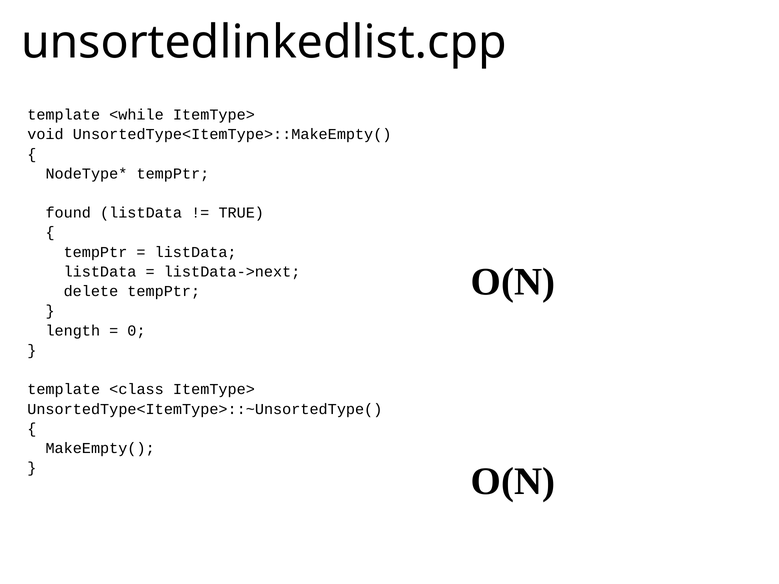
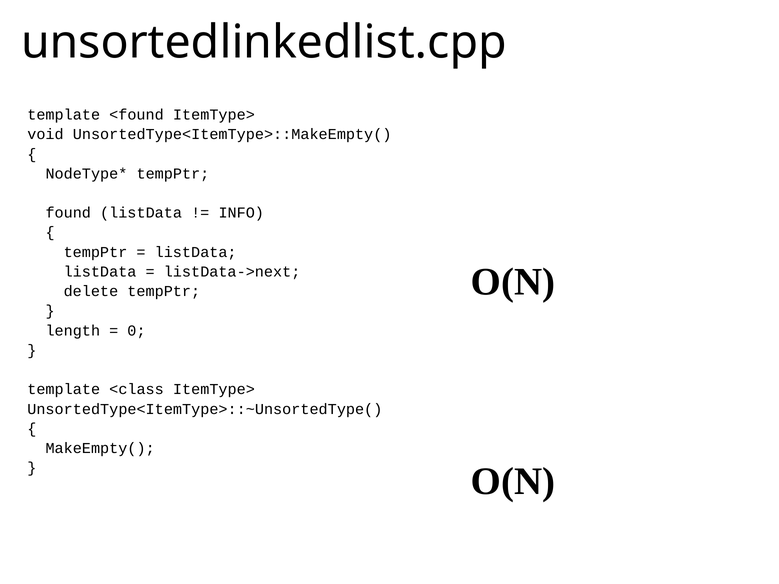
<while: <while -> <found (136, 115)
TRUE: TRUE -> INFO (241, 213)
